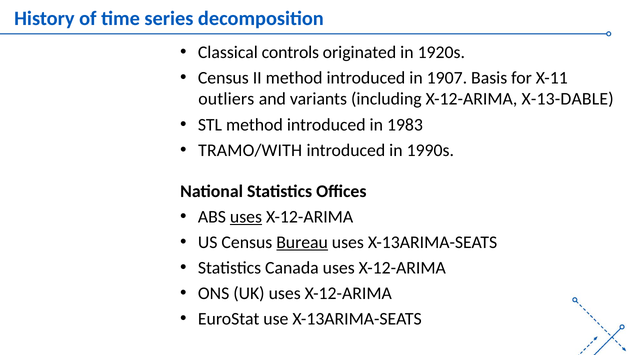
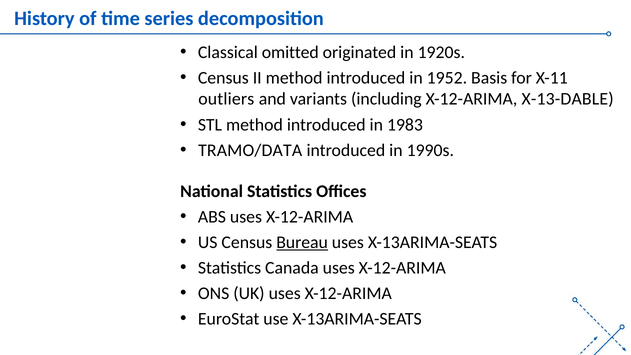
controls: controls -> omitted (290, 52)
1907: 1907 -> 1952 (447, 78)
TRAMO/WITH: TRAMO/WITH -> TRAMO/DATA (250, 150)
uses underline: present -> none (246, 217)
